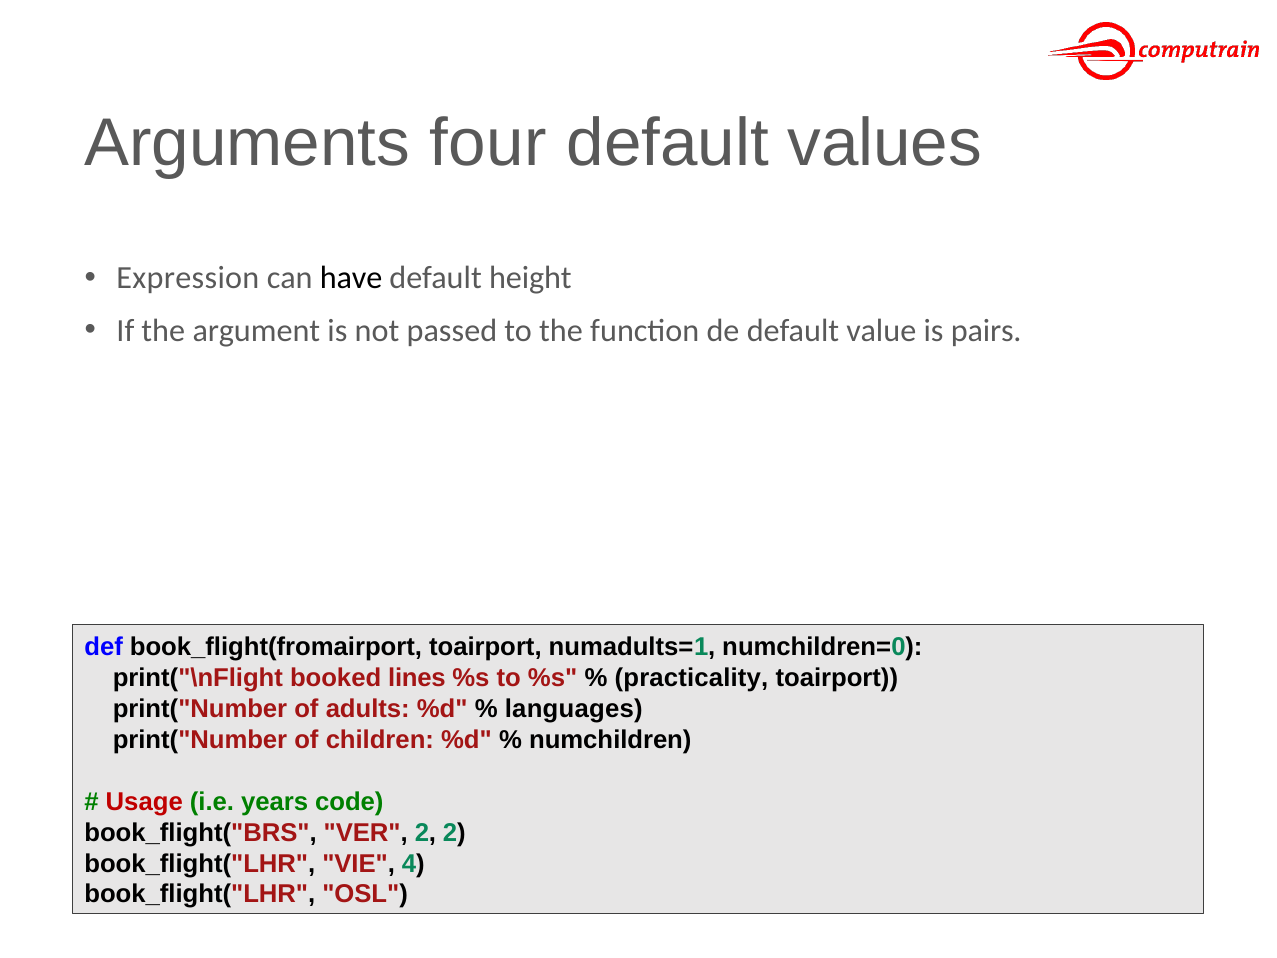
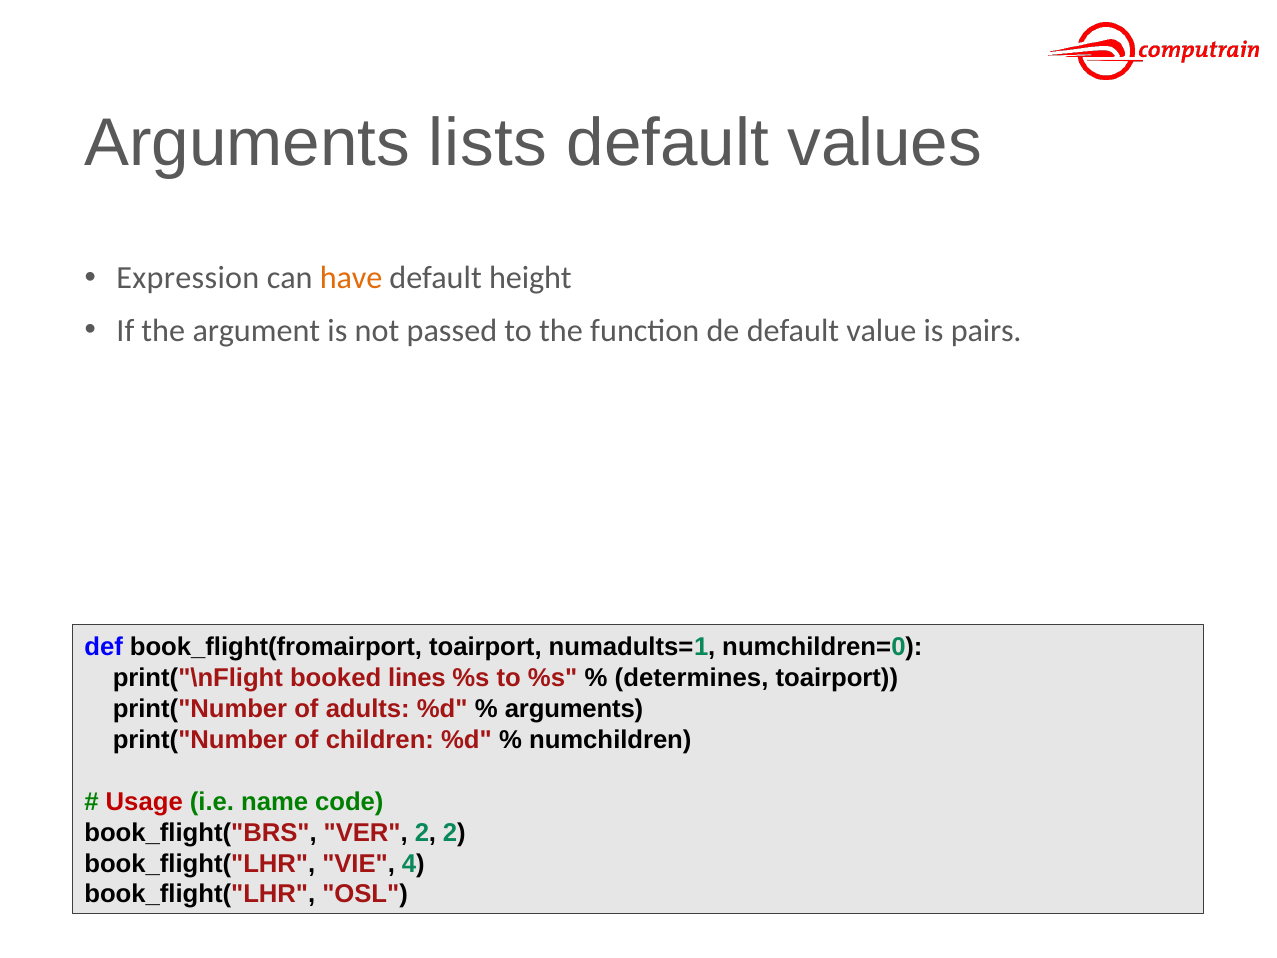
four: four -> lists (488, 143)
have colour: black -> orange (351, 278)
practicality: practicality -> determines (692, 678)
languages: languages -> arguments (574, 709)
years: years -> name (275, 801)
